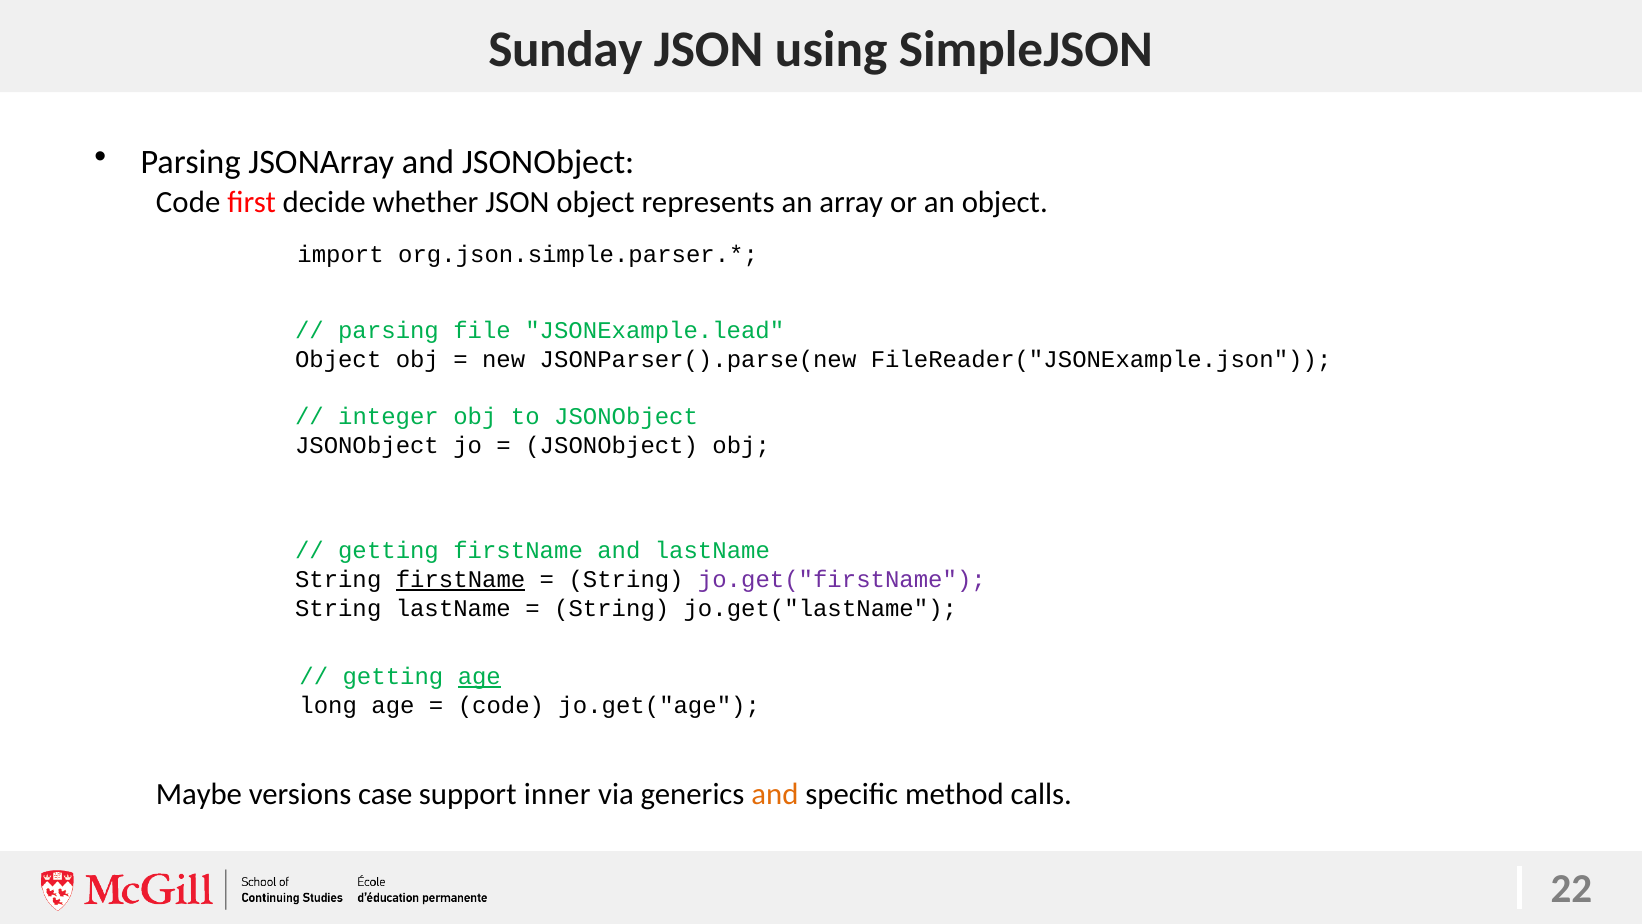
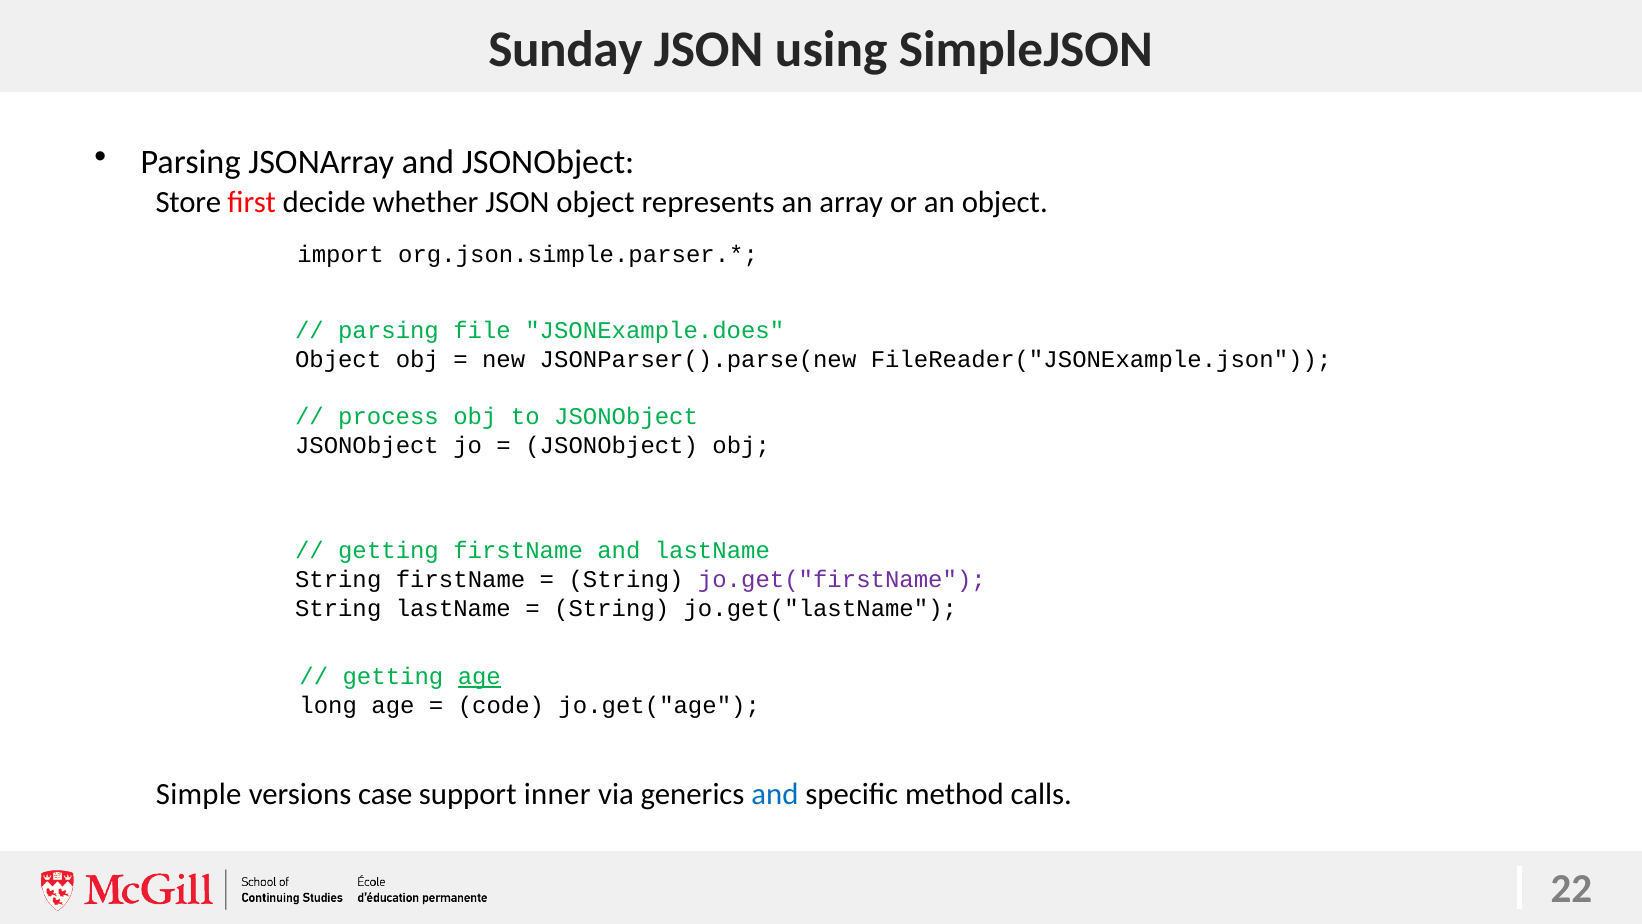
Code: Code -> Store (188, 203)
JSONExample.lead: JSONExample.lead -> JSONExample.does (655, 330)
integer: integer -> process (388, 417)
firstName underline: present -> none (461, 579)
Maybe: Maybe -> Simple (199, 794)
and colour: orange -> blue (775, 794)
